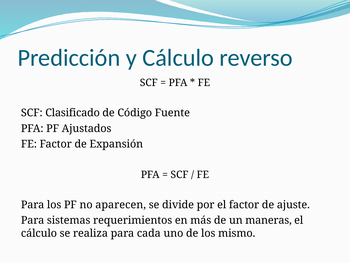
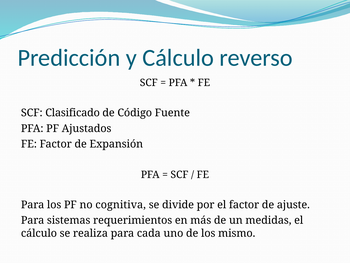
aparecen: aparecen -> cognitiva (121, 204)
maneras: maneras -> medidas (268, 220)
